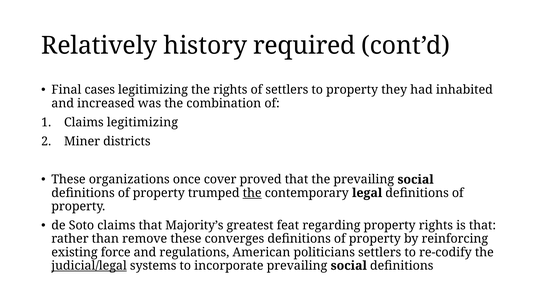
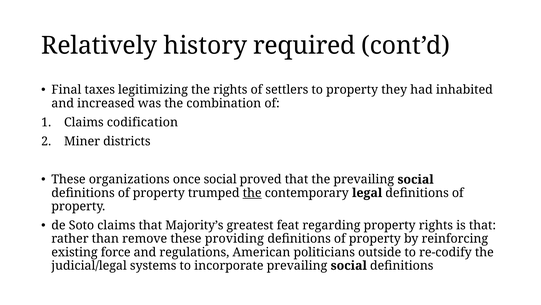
cases: cases -> taxes (100, 90)
Claims legitimizing: legitimizing -> codification (142, 122)
once cover: cover -> social (220, 179)
converges: converges -> providing (234, 238)
politicians settlers: settlers -> outside (380, 252)
judicial/legal underline: present -> none (89, 265)
